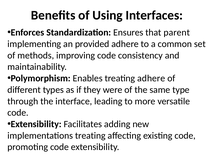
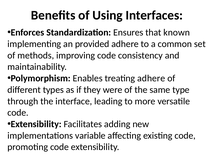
parent: parent -> known (177, 32)
implementations treating: treating -> variable (90, 135)
